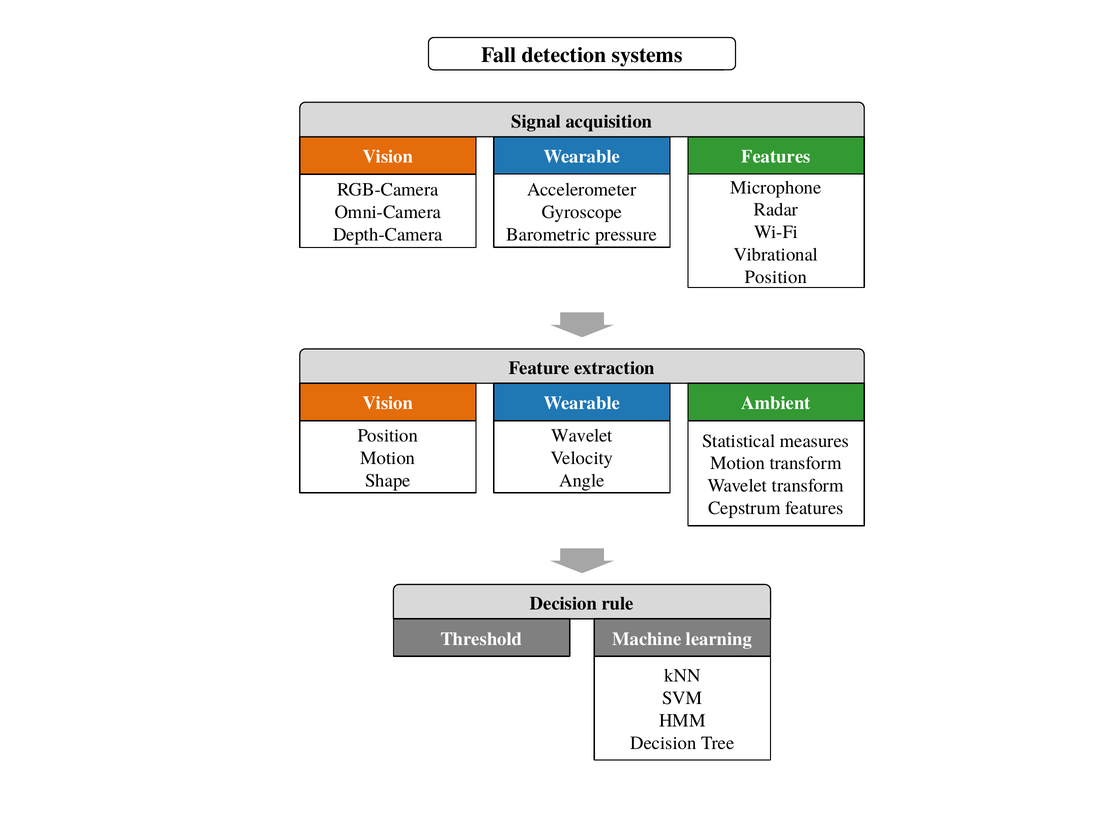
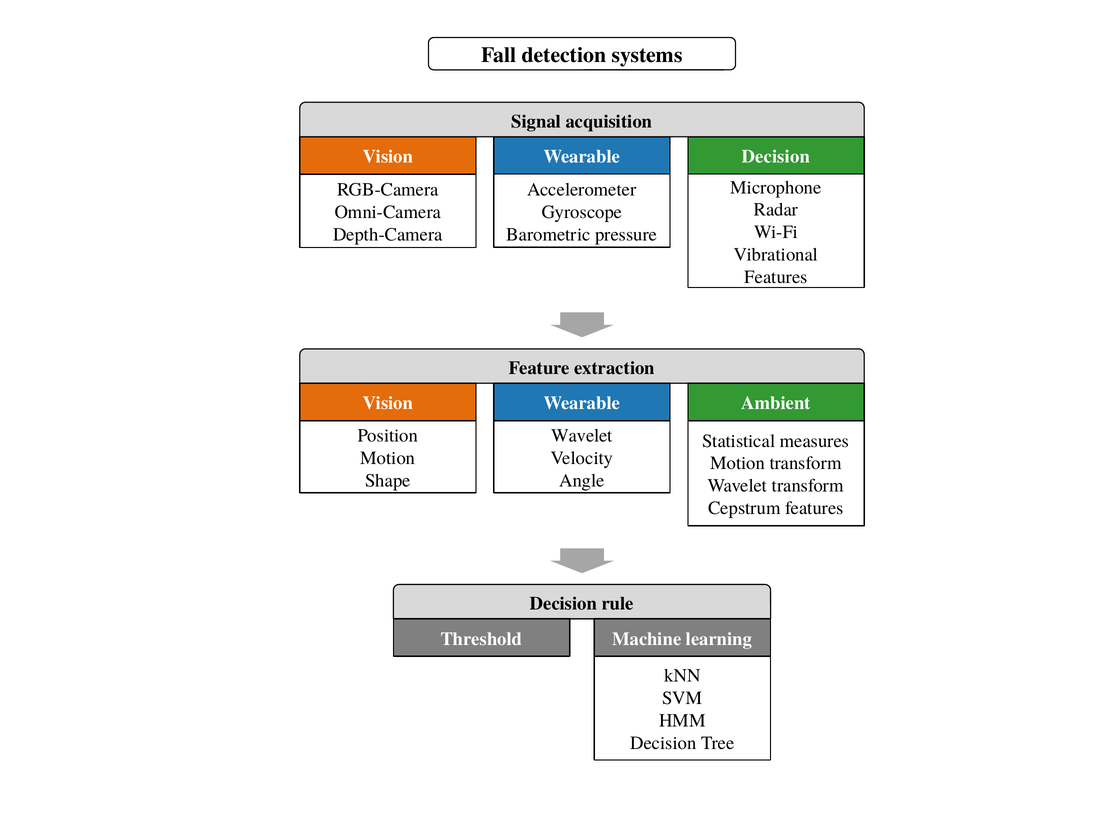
Features: Features -> Decision (776, 157)
Position: Position -> Features (776, 277)
